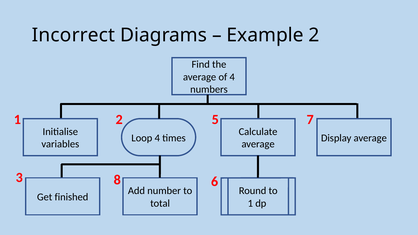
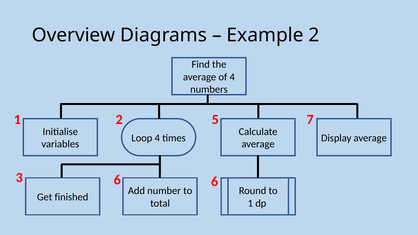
Incorrect: Incorrect -> Overview (74, 35)
3 8: 8 -> 6 (117, 180)
